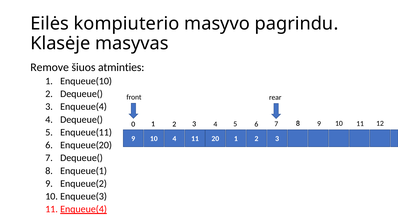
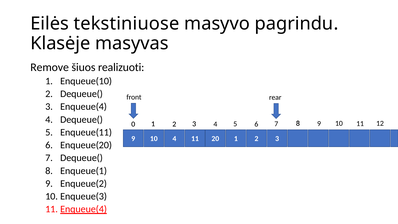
kompiuterio: kompiuterio -> tekstiniuose (126, 24)
atminties: atminties -> realizuoti (121, 67)
